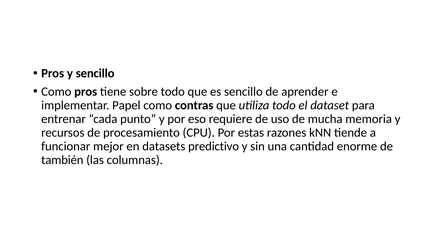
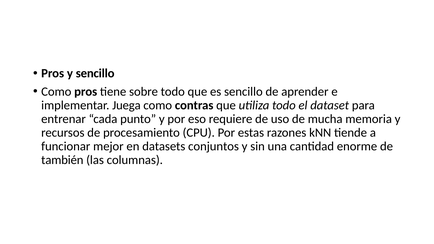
Papel: Papel -> Juega (126, 105)
predictivo: predictivo -> conjuntos (214, 146)
